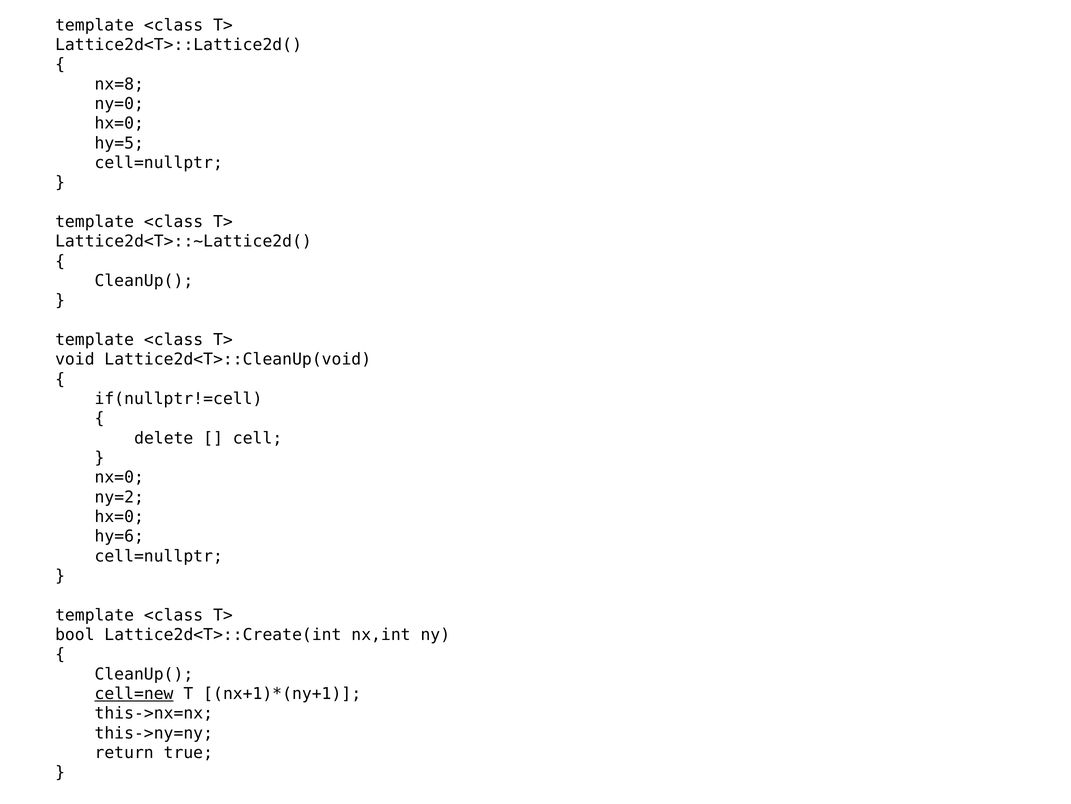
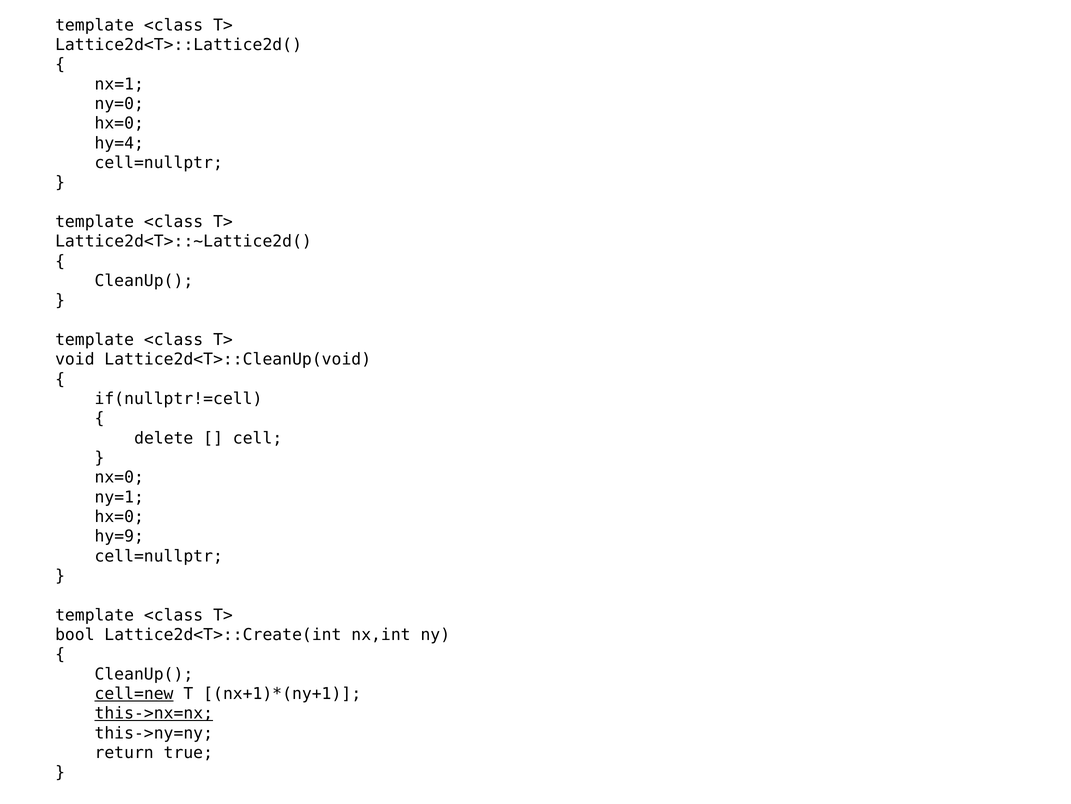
nx=8: nx=8 -> nx=1 (119, 84)
hy=5: hy=5 -> hy=4 (119, 143)
ny=2: ny=2 -> ny=1 (119, 497)
hy=6: hy=6 -> hy=9 (119, 536)
this->nx=nx underline: none -> present (154, 713)
